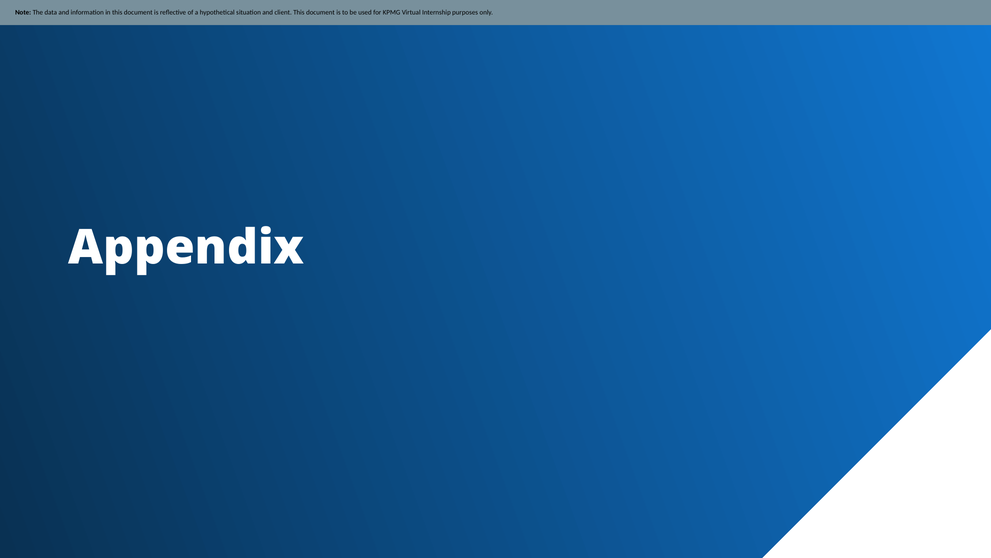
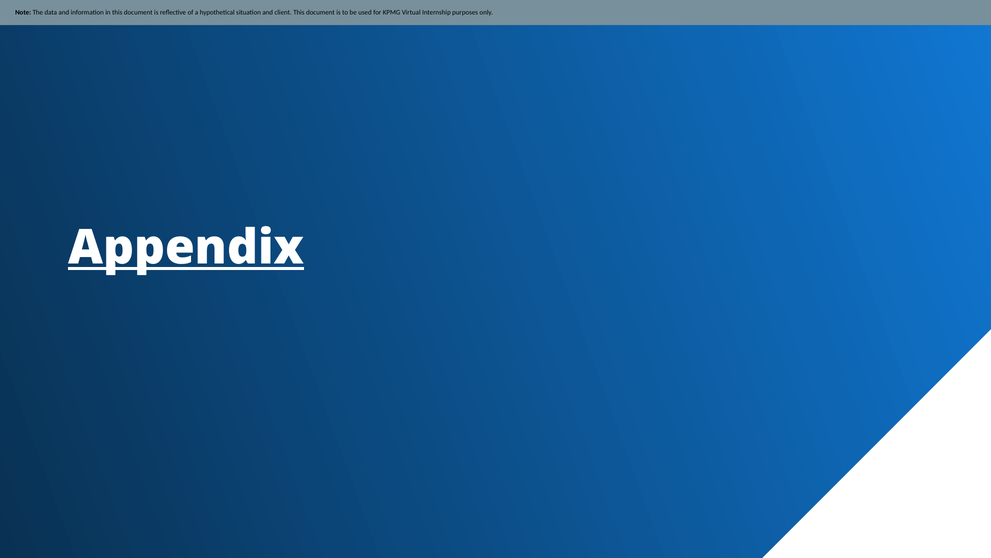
Appendix underline: none -> present (186, 248)
